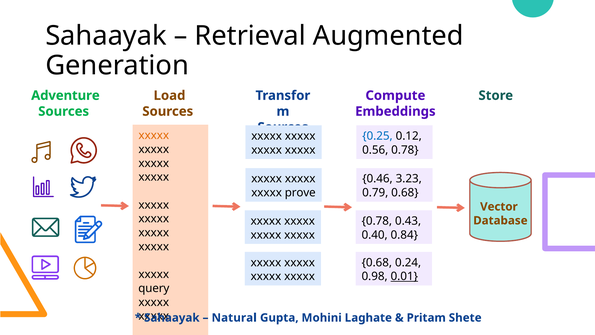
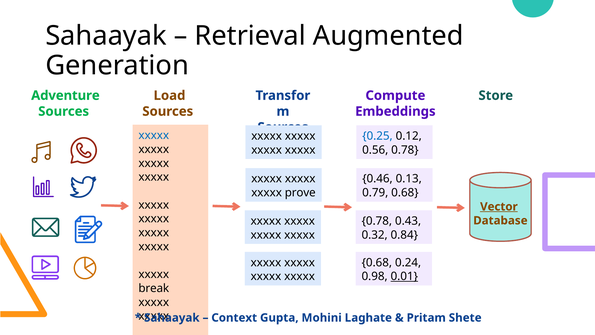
xxxxx colour: orange -> blue (154, 135)
3.23: 3.23 -> 0.13 (409, 179)
Vector underline: none -> present (499, 206)
0.40: 0.40 -> 0.32 (375, 235)
query: query -> break (154, 288)
Natural: Natural -> Context (234, 317)
